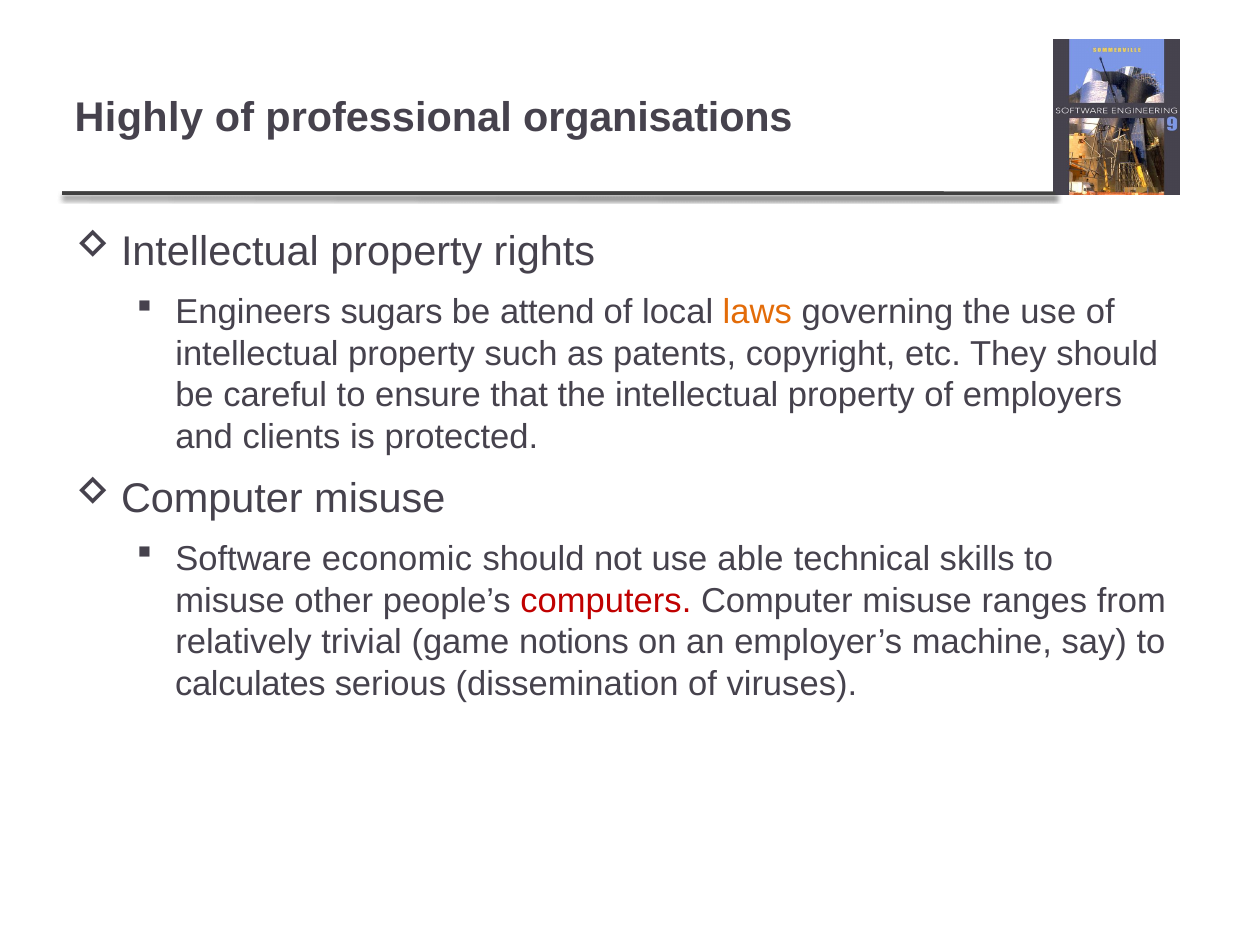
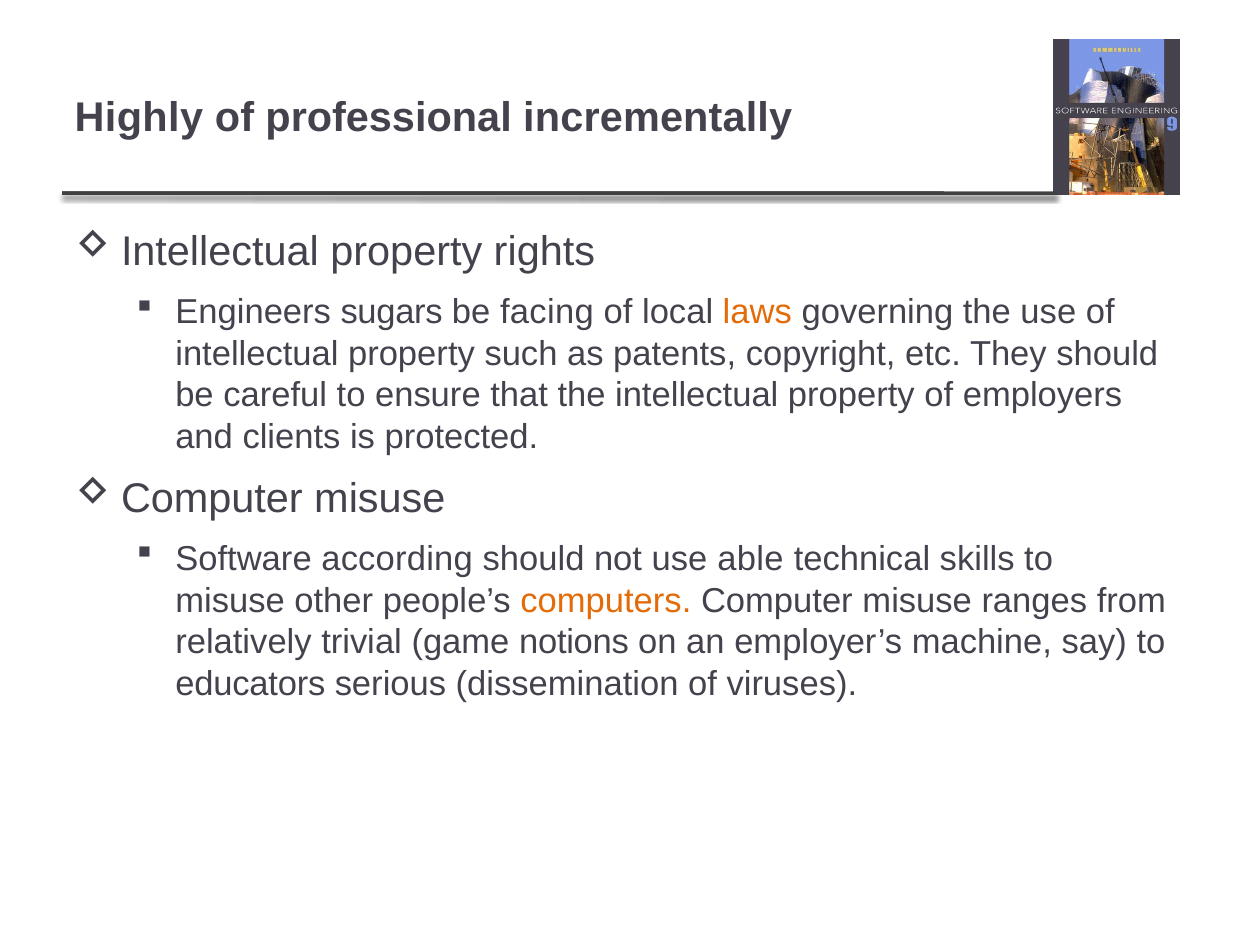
organisations: organisations -> incrementally (658, 118)
attend: attend -> facing (547, 312)
economic: economic -> according (397, 559)
computers colour: red -> orange (606, 600)
calculates: calculates -> educators (250, 683)
